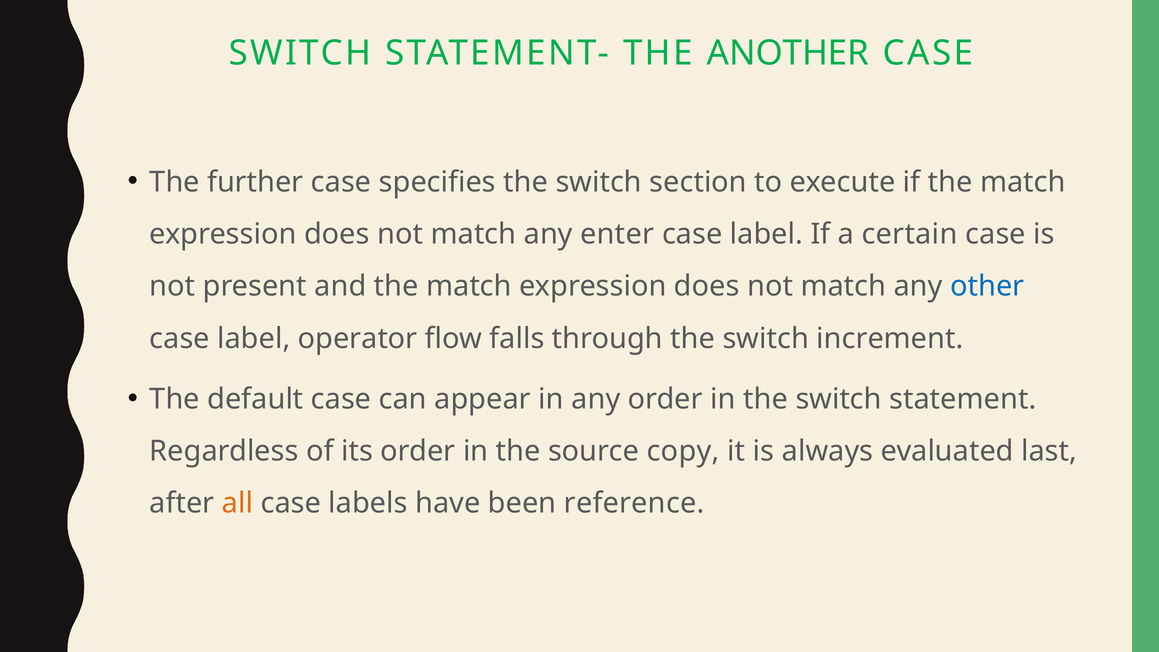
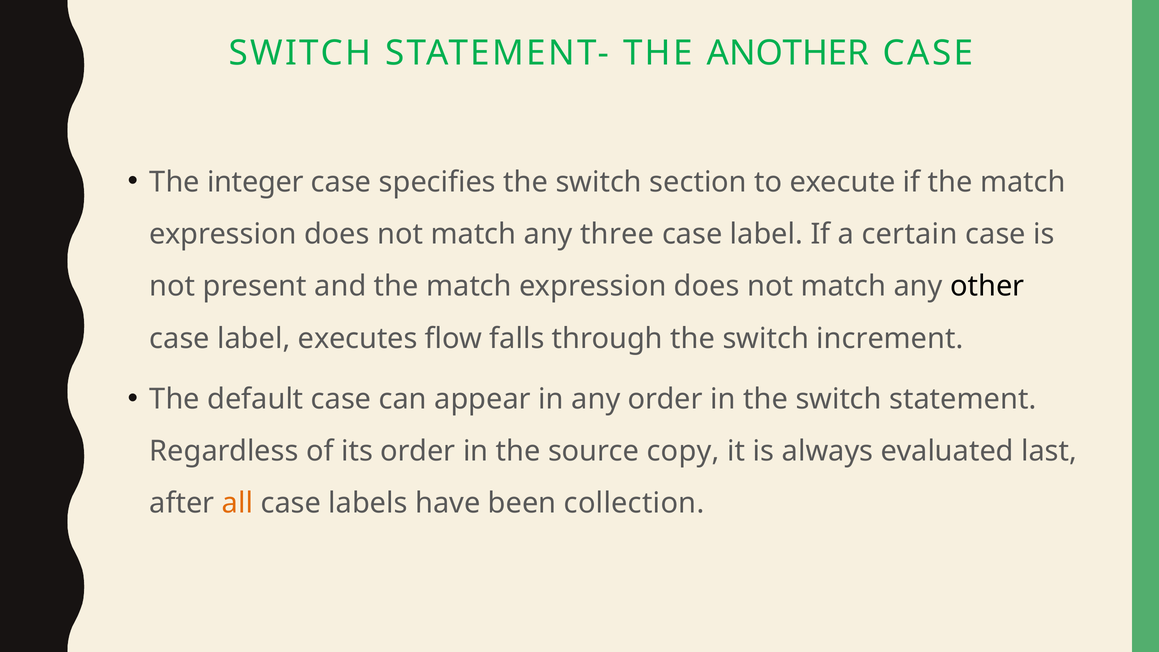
further: further -> integer (255, 182)
enter: enter -> three (617, 234)
other colour: blue -> black (987, 286)
operator: operator -> executes (358, 338)
reference: reference -> collection (634, 503)
